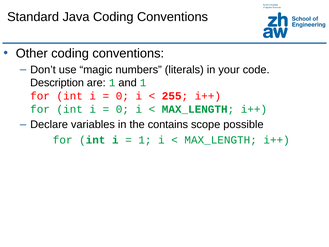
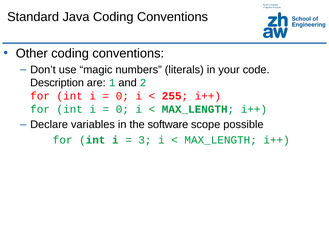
and 1: 1 -> 2 (143, 83)
contains: contains -> software (168, 124)
1: 1 -> 3 (145, 140)
